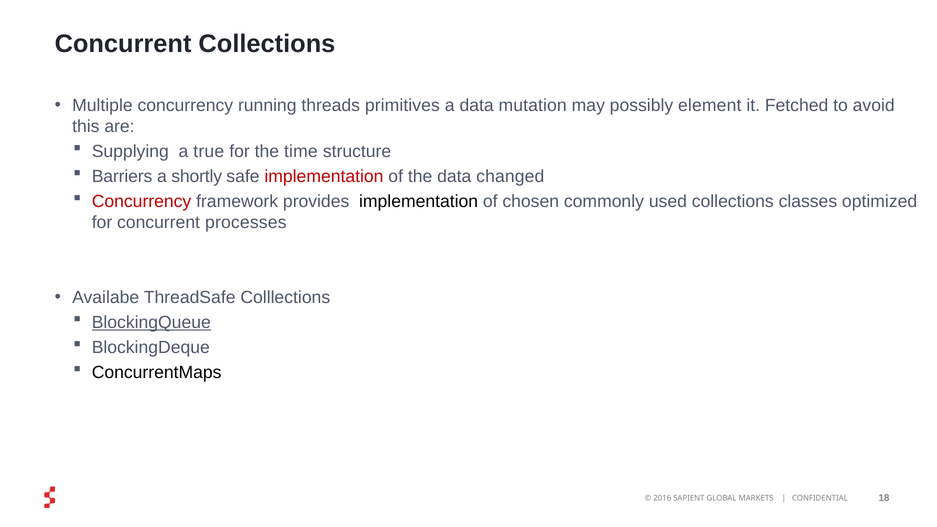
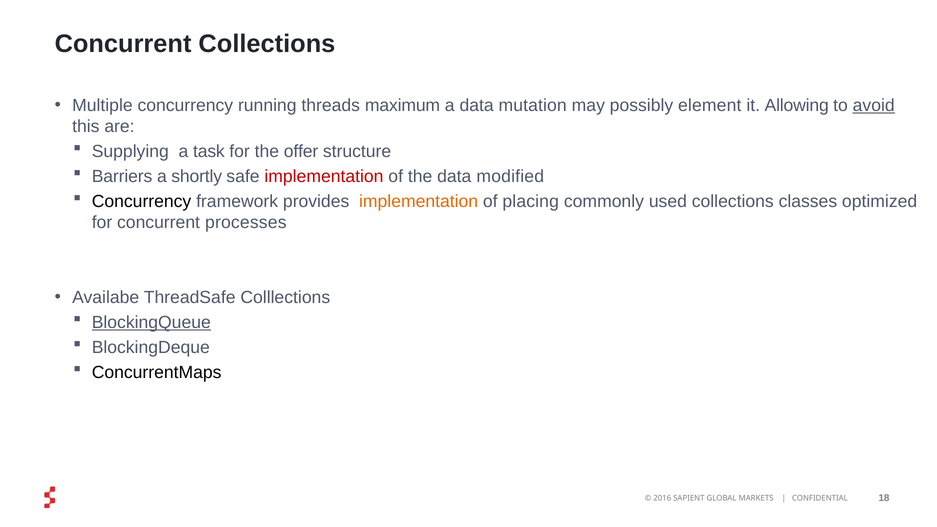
primitives: primitives -> maximum (403, 106)
Fetched: Fetched -> Allowing (797, 106)
avoid underline: none -> present (874, 106)
true: true -> task (209, 152)
time: time -> offer (301, 152)
changed: changed -> modified (510, 177)
Concurrency colour: red -> black (142, 202)
implementation colour: black -> orange (419, 202)
chosen: chosen -> placing (531, 202)
